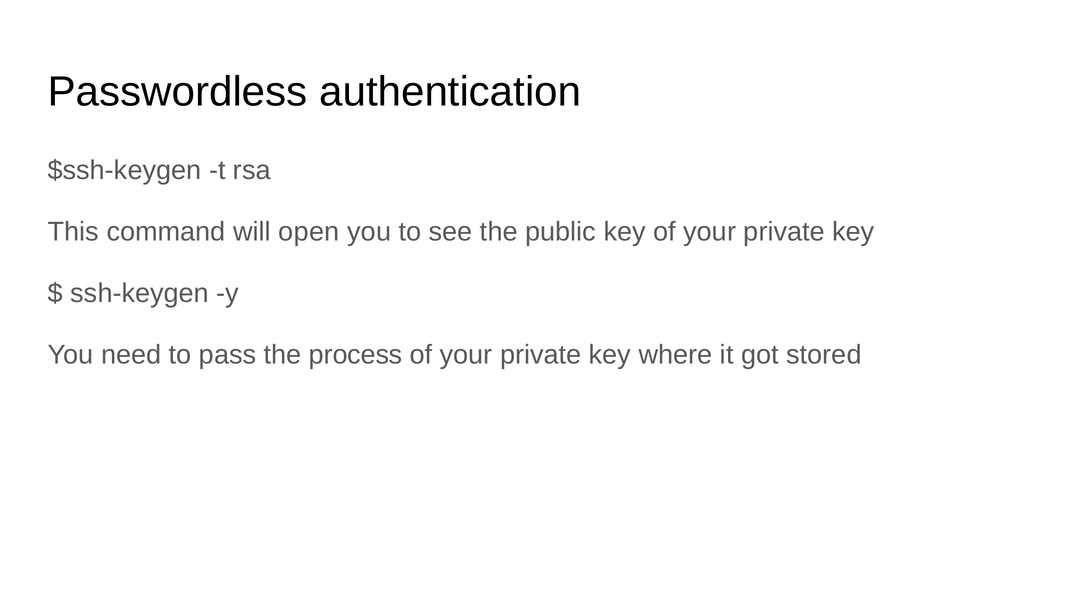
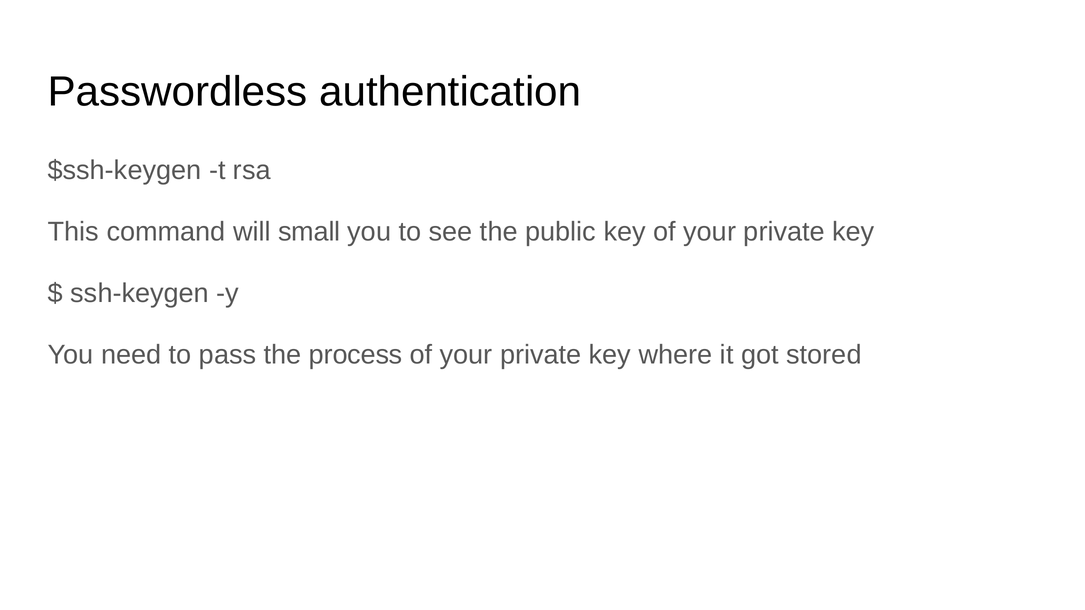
open: open -> small (309, 232)
